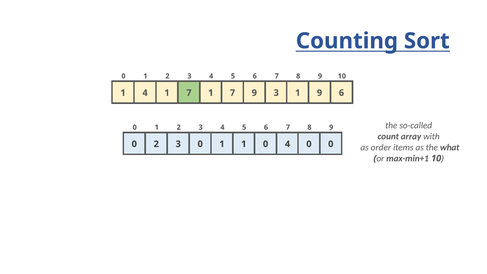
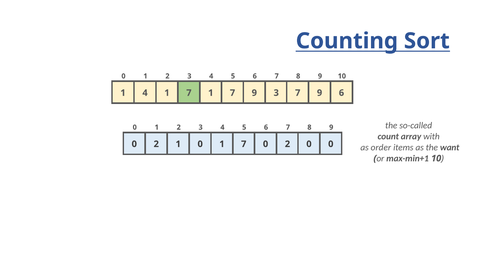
3 1: 1 -> 7 (298, 93)
0 2 3: 3 -> 1 (178, 144)
0 1 1: 1 -> 7 (244, 144)
4: 4 -> 2 (287, 144)
what: what -> want (450, 147)
